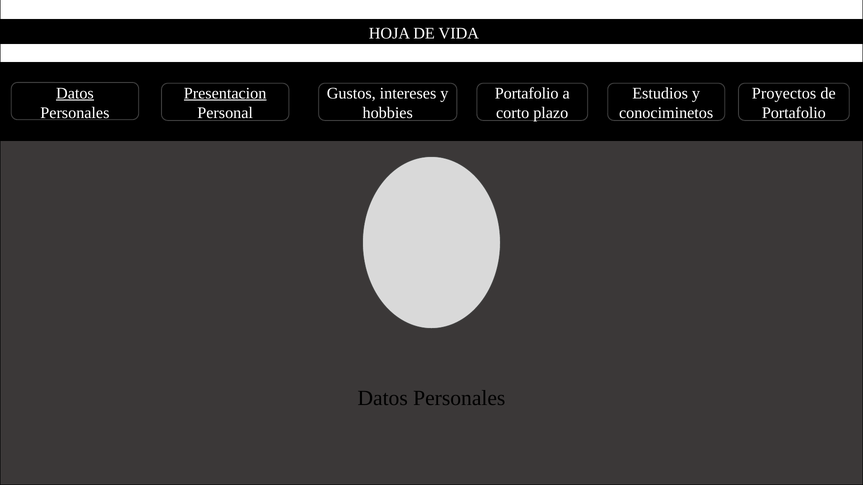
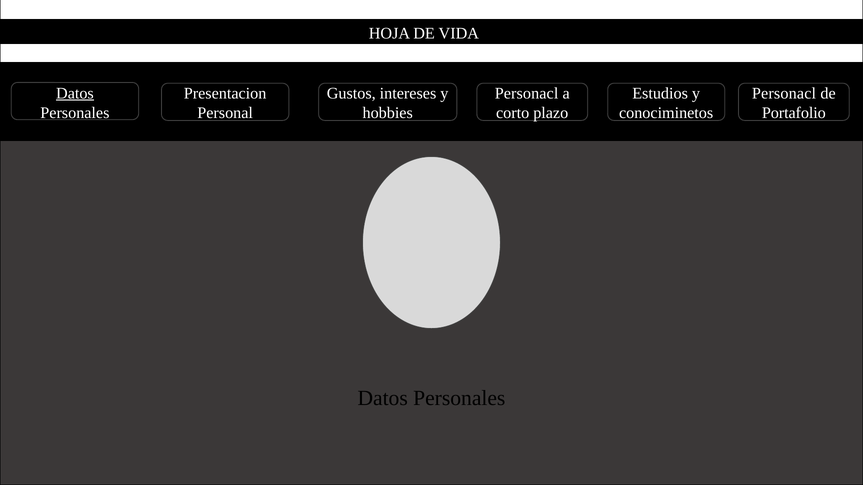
Presentacion underline: present -> none (225, 93)
Portafolio: Portafolio -> Personacl (527, 93)
Proyectos: Proyectos -> Personacl (784, 93)
